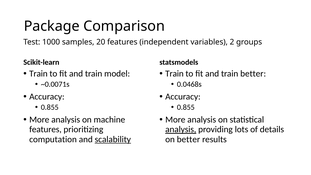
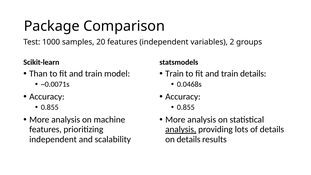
Train: Train -> Than (38, 74)
train better: better -> details (253, 74)
computation: computation -> independent (53, 139)
scalability underline: present -> none (113, 139)
on better: better -> details (189, 139)
